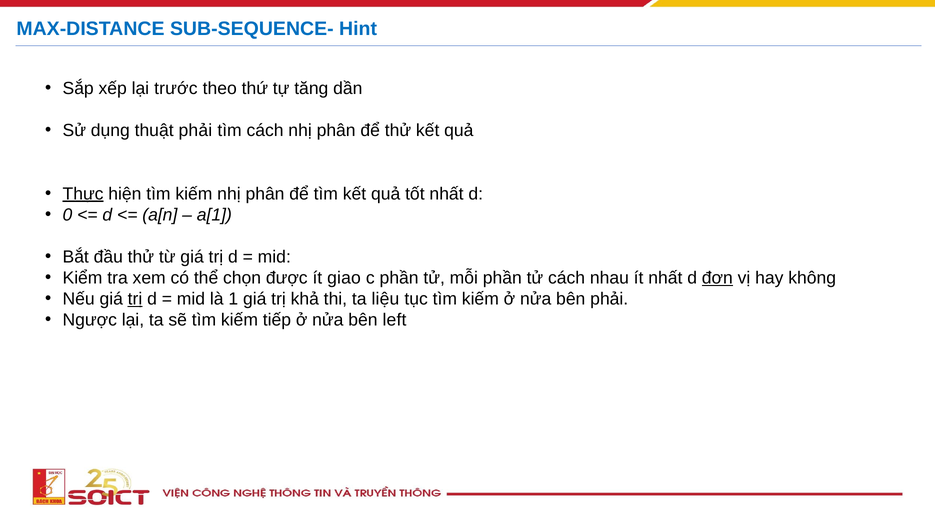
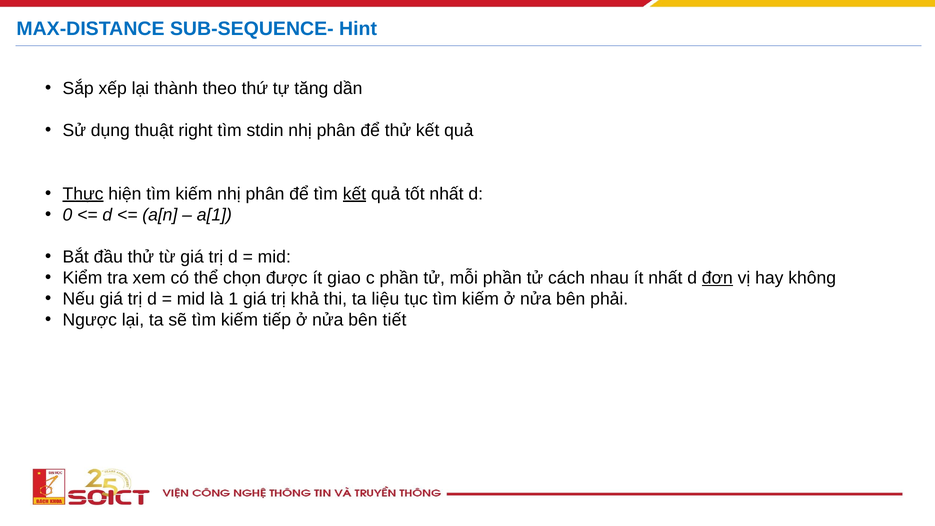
trước: trước -> thành (176, 89)
thuật phải: phải -> right (195, 131)
tìm cách: cách -> stdin (265, 131)
kết underline: none -> present (355, 194)
trị underline: present -> none (135, 299)
left: left -> tiết (394, 320)
